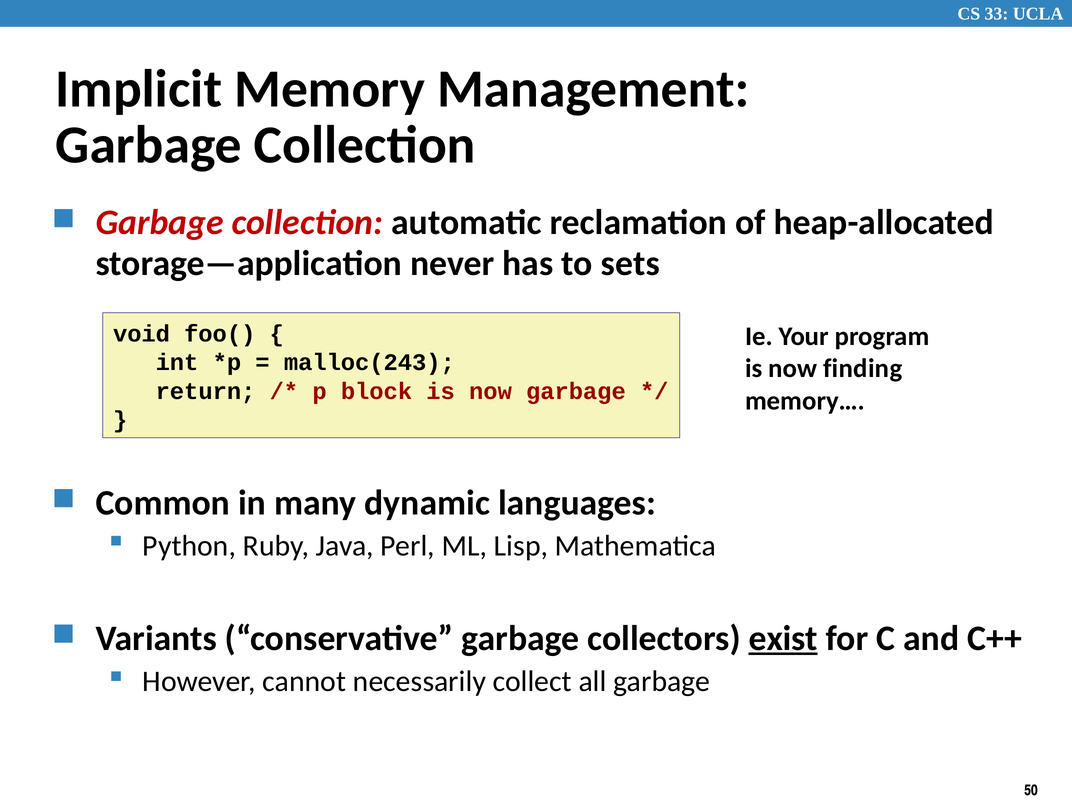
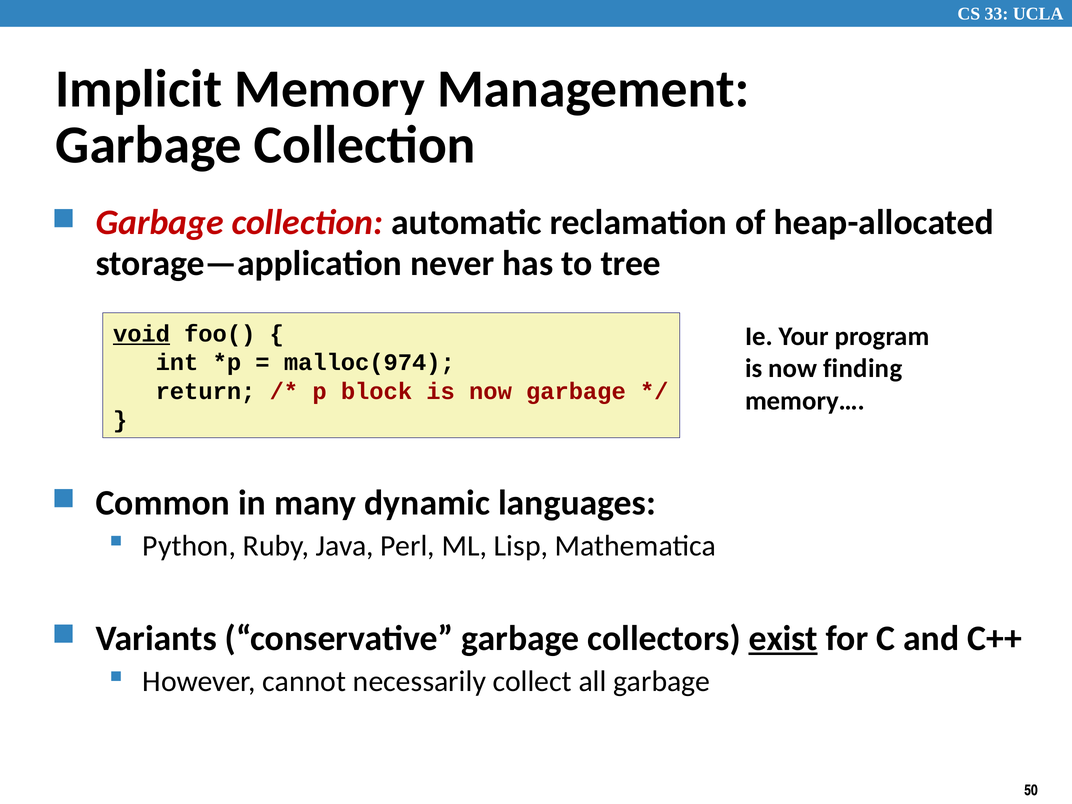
sets: sets -> tree (631, 263)
void underline: none -> present (142, 334)
malloc(243: malloc(243 -> malloc(974 (369, 363)
